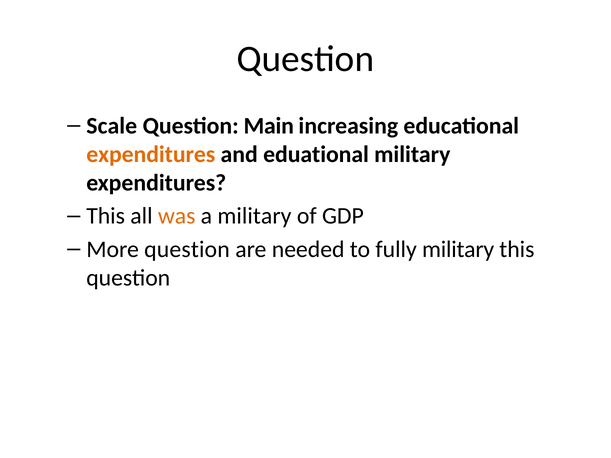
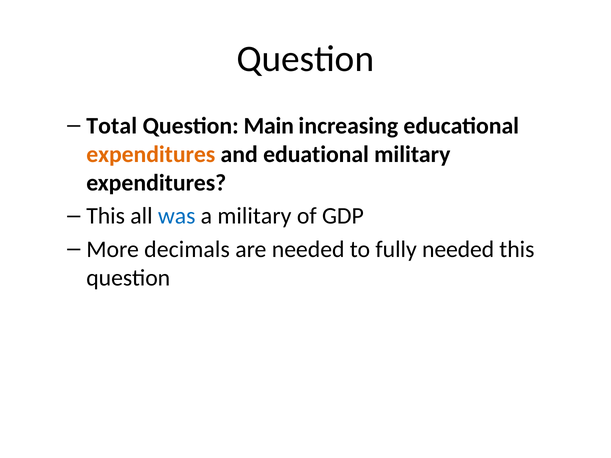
Scale: Scale -> Total (112, 126)
was colour: orange -> blue (177, 216)
More question: question -> decimals (187, 250)
fully military: military -> needed (458, 250)
